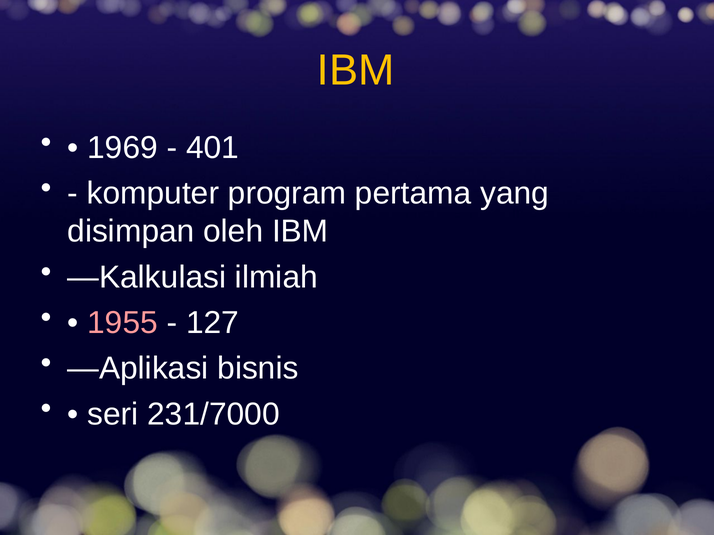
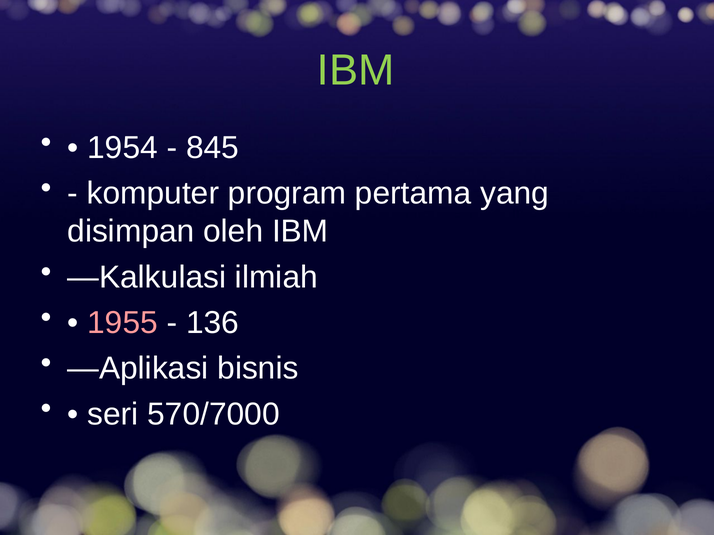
IBM colour: yellow -> light green (356, 70)
1969: 1969 -> 1954 (123, 148)
401: 401 -> 845 (213, 148)
127: 127 -> 136 (213, 323)
231/7000: 231/7000 -> 570/7000 (213, 414)
